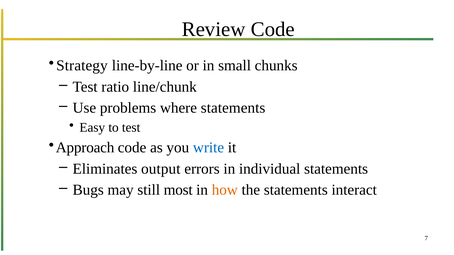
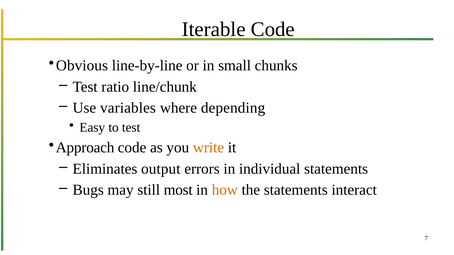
Review: Review -> Iterable (214, 29)
Strategy: Strategy -> Obvious (82, 66)
problems: problems -> variables (128, 108)
where statements: statements -> depending (233, 108)
write colour: blue -> orange (209, 148)
